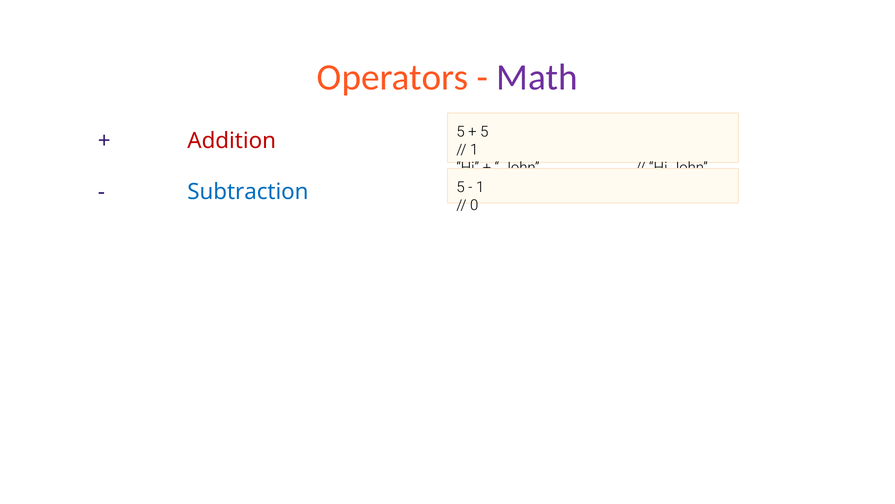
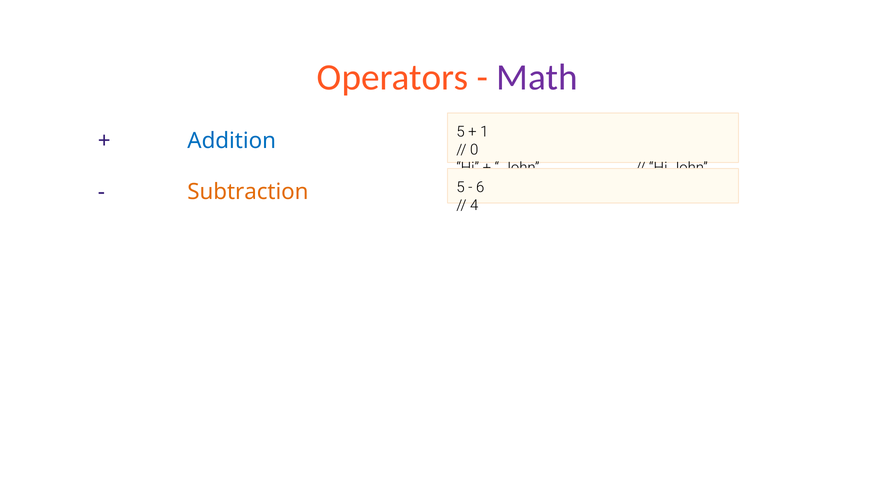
5: 5 -> 1 (484, 132)
Addition colour: red -> blue (232, 141)
1: 1 -> 0 (474, 150)
1: 1 -> 6 (480, 187)
Subtraction colour: blue -> orange (248, 191)
0: 0 -> 4 (474, 205)
